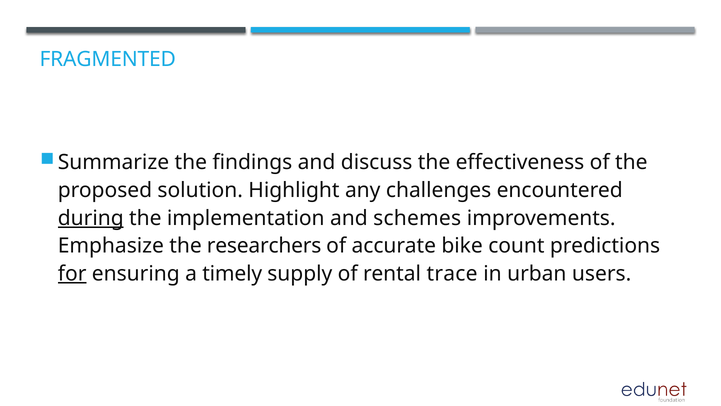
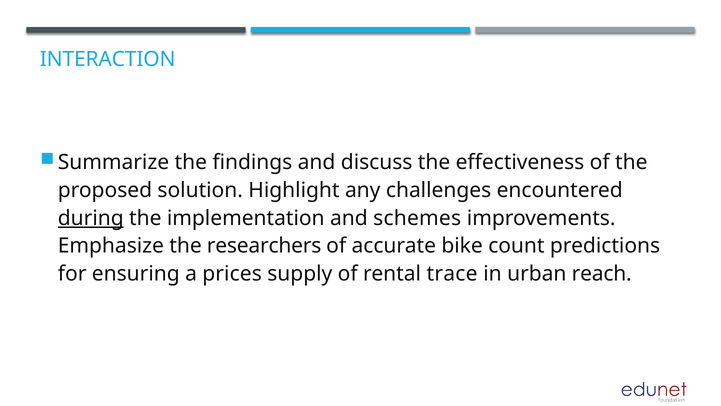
FRAGMENTED: FRAGMENTED -> INTERACTION (108, 59)
for underline: present -> none (72, 273)
timely: timely -> prices (232, 273)
users: users -> reach (602, 273)
